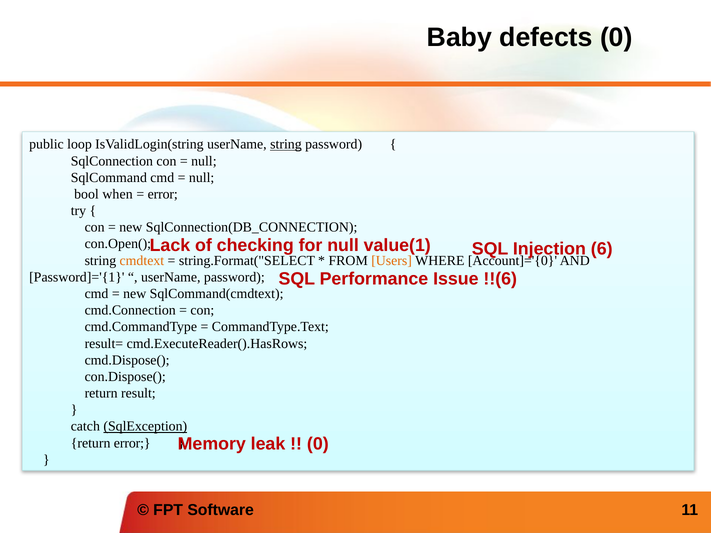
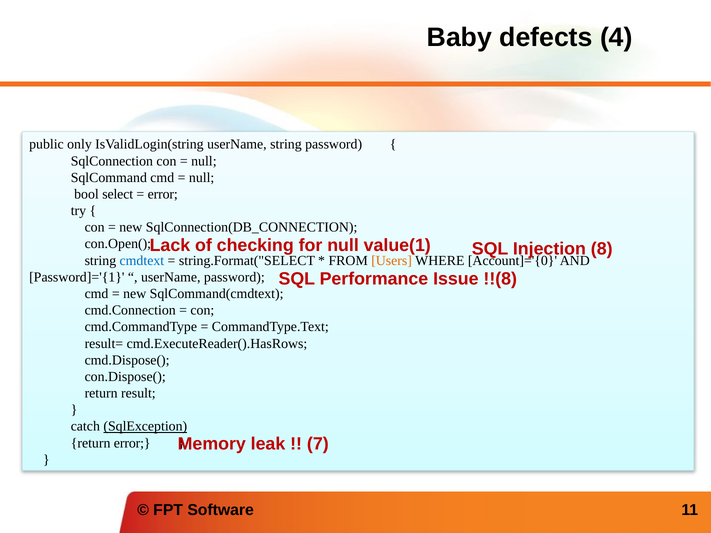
defects 0: 0 -> 4 (616, 37)
loop: loop -> only (79, 144)
string underline: present -> none (286, 144)
when: when -> select (118, 194)
6: 6 -> 8 (602, 249)
cmdtext colour: orange -> blue (142, 261)
!!(6: !!(6 -> !!(8 (500, 279)
0: 0 -> 7 (318, 444)
